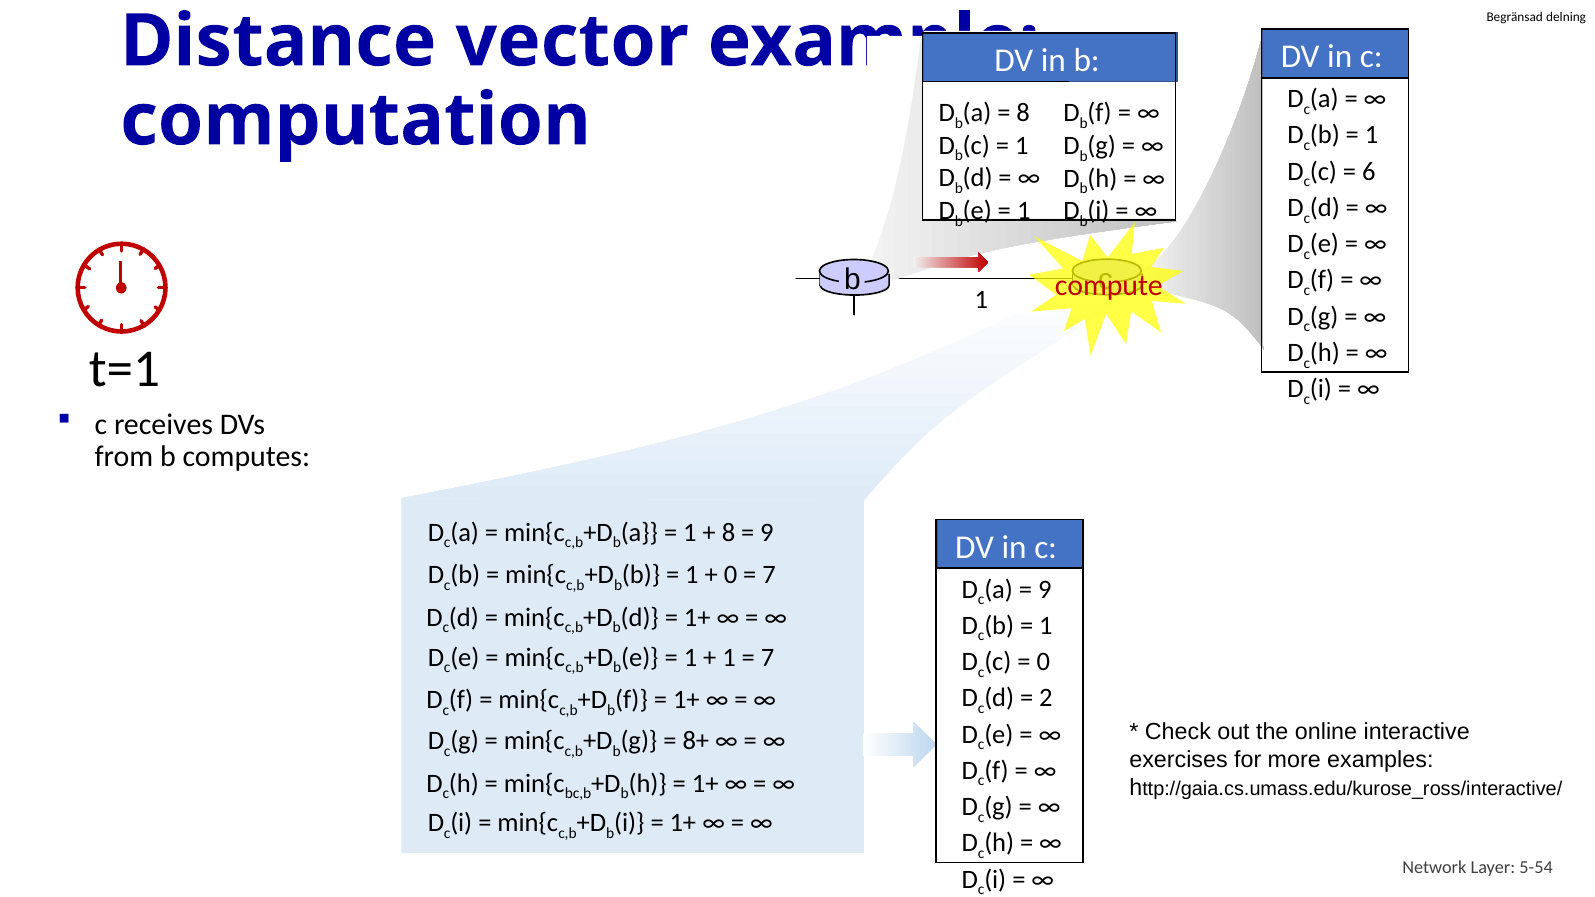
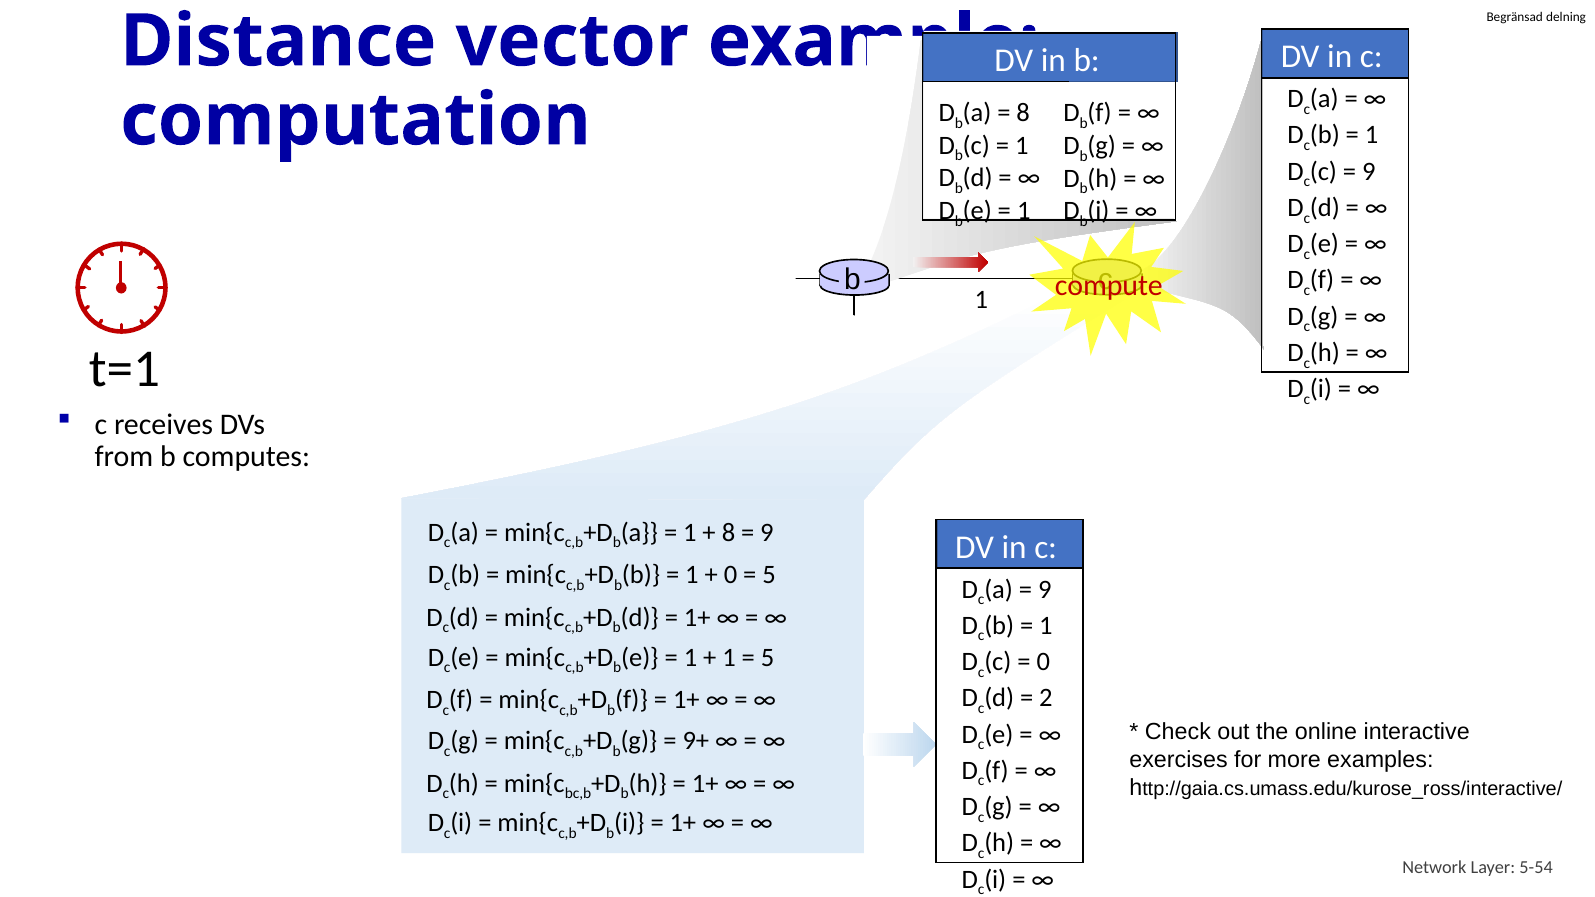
6: 6 -> 9 (1369, 171)
7: 7 -> 5 (769, 575)
7: 7 -> 5 (768, 657)
8+: 8+ -> 9+ (696, 741)
